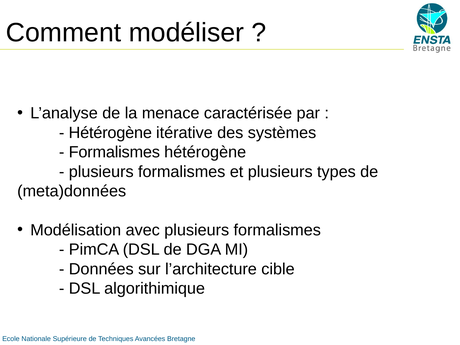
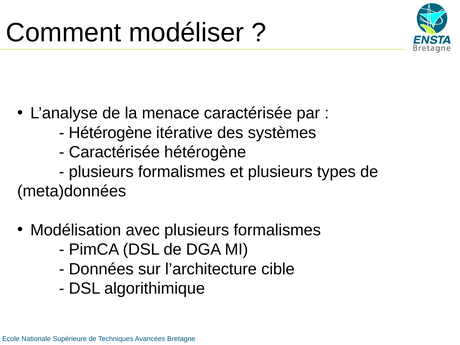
Formalismes: Formalismes -> Caractérisée (114, 152)
